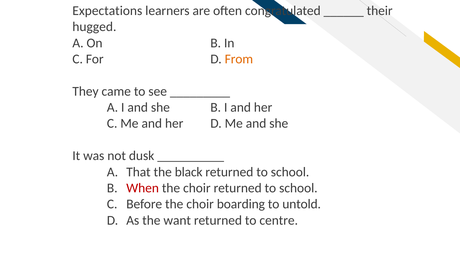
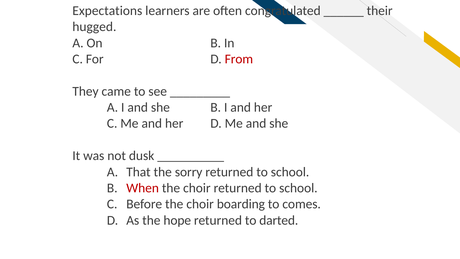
From colour: orange -> red (239, 59)
black: black -> sorry (189, 172)
untold: untold -> comes (302, 204)
want: want -> hope (177, 220)
centre: centre -> darted (279, 220)
